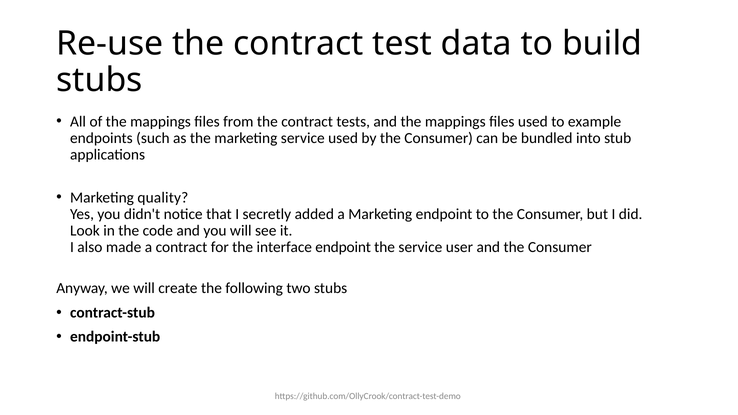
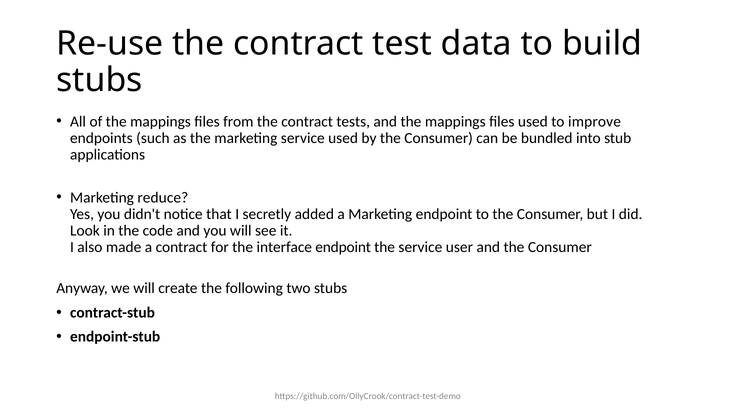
example: example -> improve (595, 122)
quality: quality -> reduce (163, 198)
